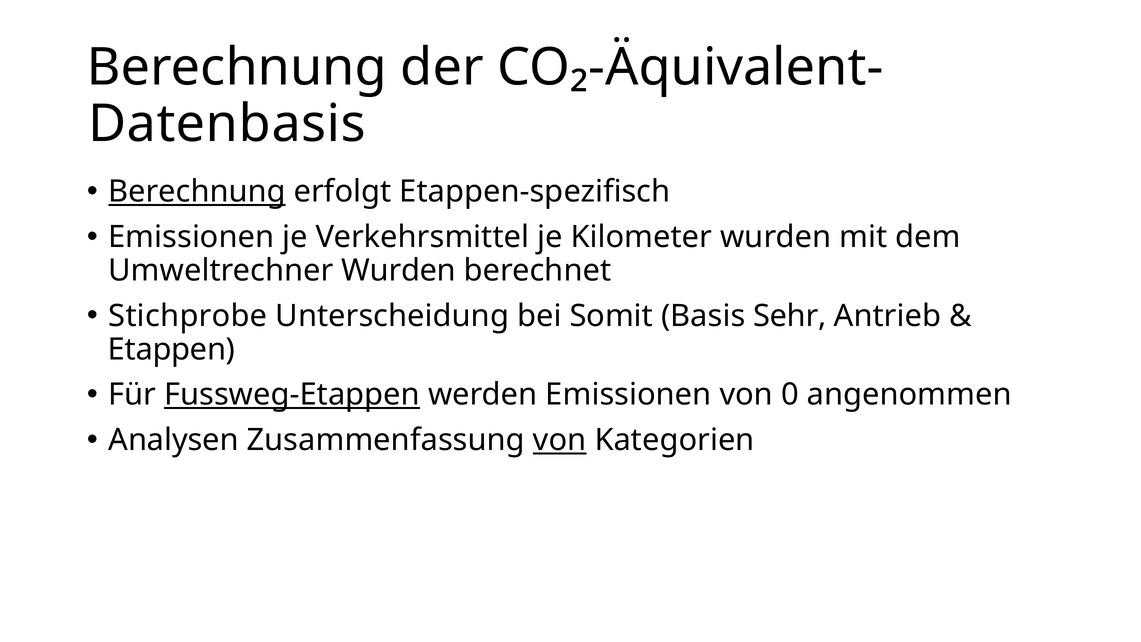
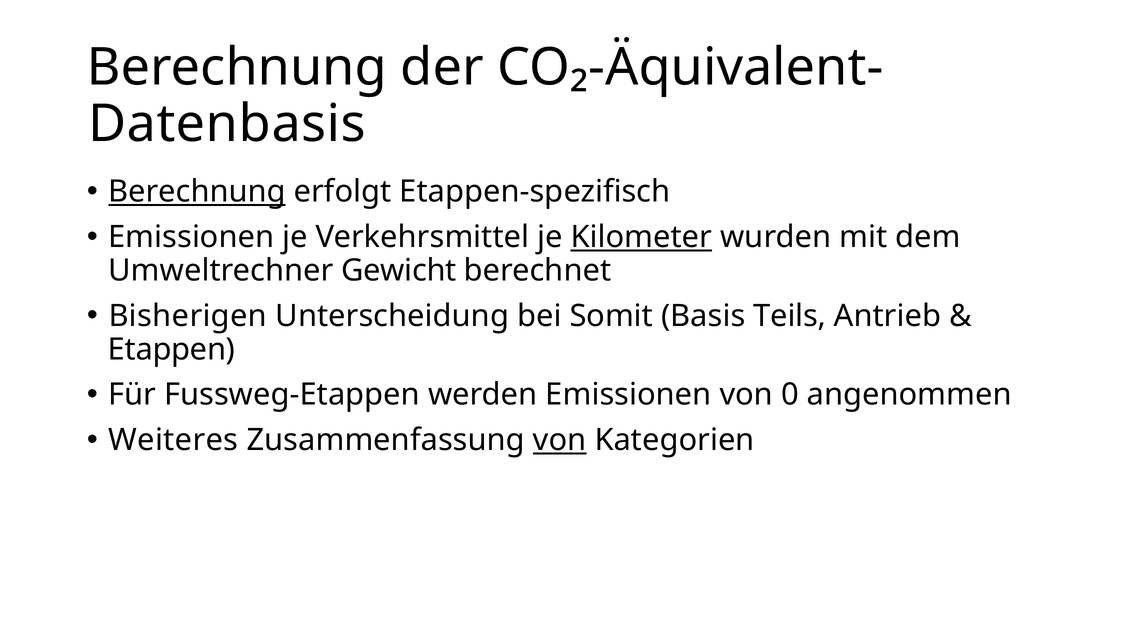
Kilometer underline: none -> present (641, 237)
Umweltrechner Wurden: Wurden -> Gewicht (399, 270)
Stichprobe: Stichprobe -> Bisherigen (188, 316)
Sehr: Sehr -> Teils (790, 316)
Fussweg-Etappen underline: present -> none (292, 395)
Analysen: Analysen -> Weiteres (173, 440)
